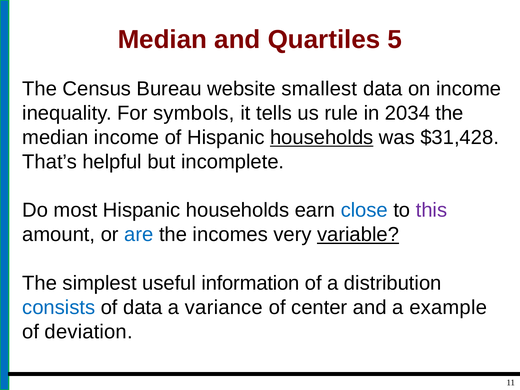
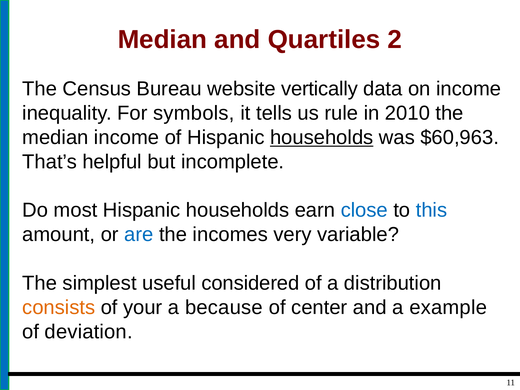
5: 5 -> 2 (395, 40)
smallest: smallest -> vertically (320, 89)
2034: 2034 -> 2010 (407, 113)
$31,428: $31,428 -> $60,963 (460, 137)
this colour: purple -> blue (432, 210)
variable underline: present -> none (358, 235)
information: information -> considered (250, 283)
consists colour: blue -> orange (59, 307)
of data: data -> your (143, 307)
variance: variance -> because (224, 307)
